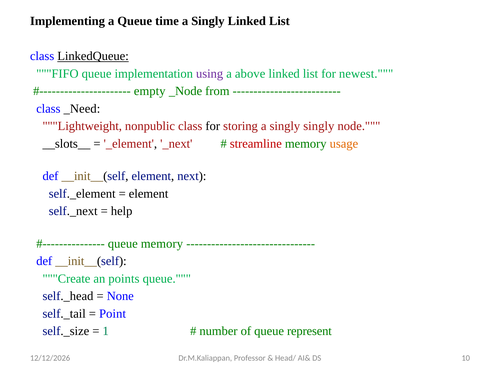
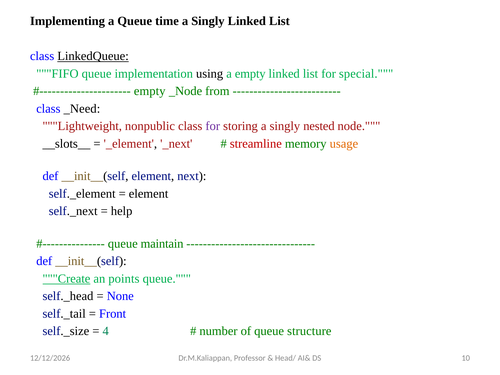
using colour: purple -> black (210, 74)
a above: above -> empty (250, 74)
newest: newest -> special (366, 74)
for colour: black -> purple (213, 126)
singly singly: singly -> nested (319, 126)
queue memory: memory -> maintain (162, 244)
Create underline: none -> present (66, 279)
Point: Point -> Front (113, 314)
1: 1 -> 4 (106, 331)
represent: represent -> structure (309, 331)
